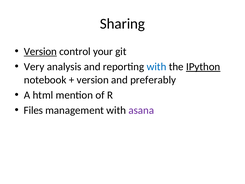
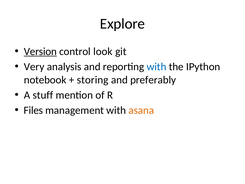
Sharing: Sharing -> Explore (123, 24)
your: your -> look (103, 51)
IPython underline: present -> none (203, 67)
version: version -> storing (93, 80)
html: html -> stuff (43, 95)
asana colour: purple -> orange (141, 110)
